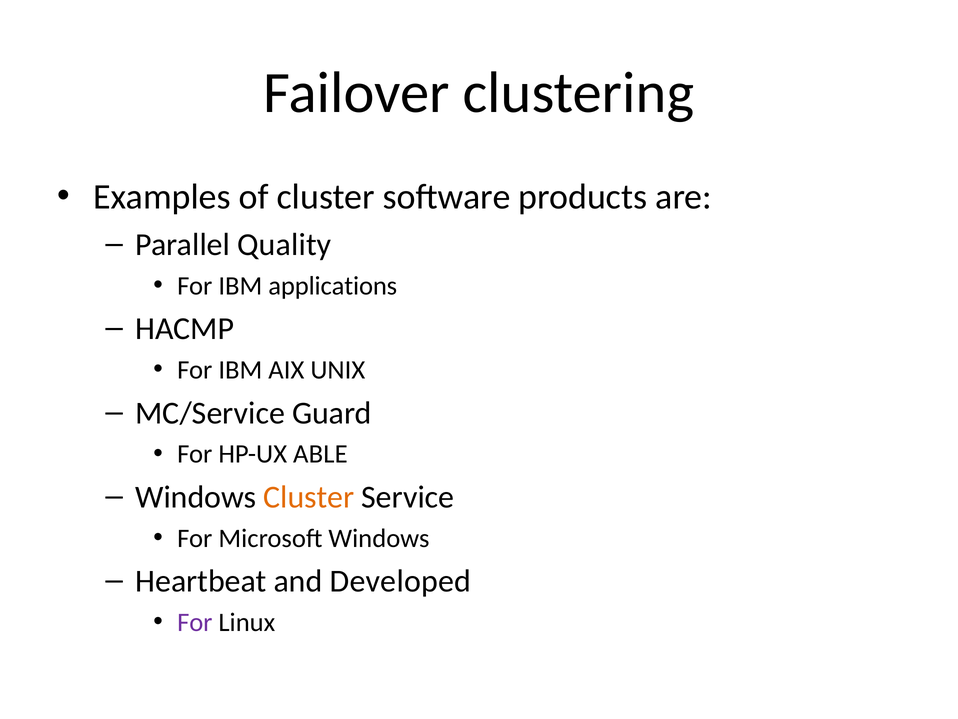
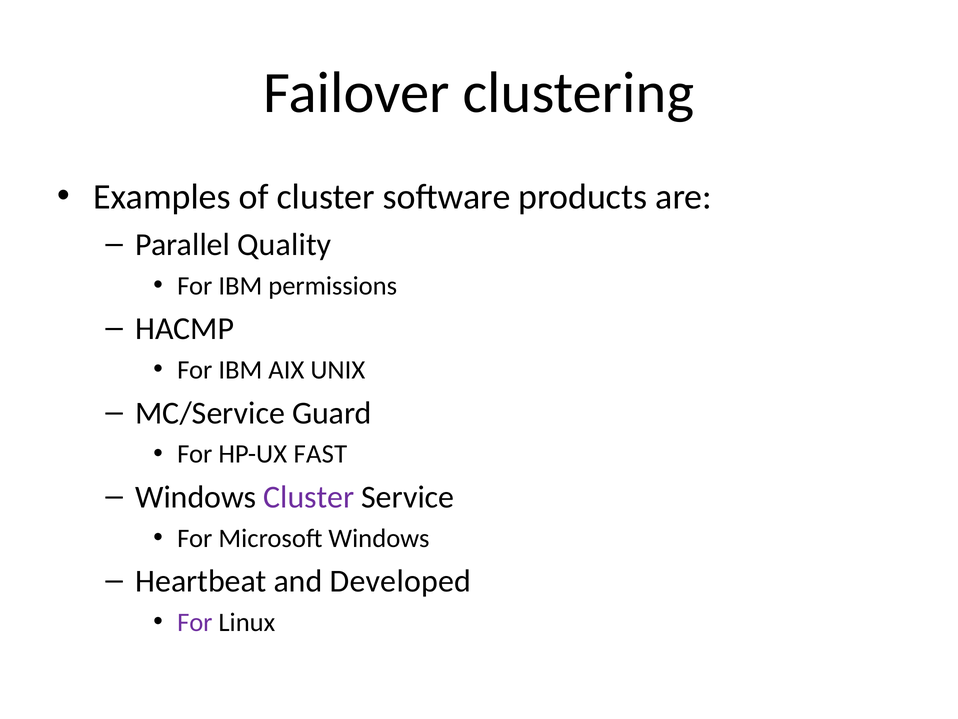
applications: applications -> permissions (333, 286)
ABLE: ABLE -> FAST (320, 454)
Cluster colour: orange -> purple (309, 497)
